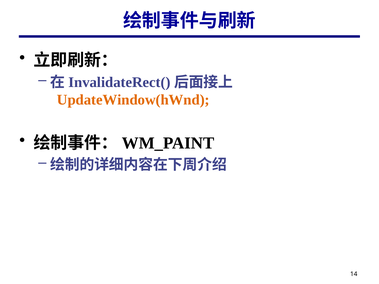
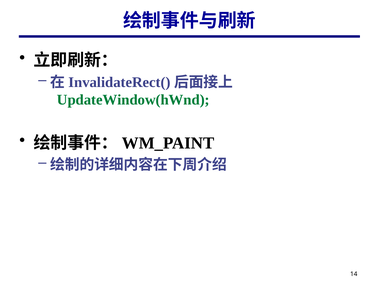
UpdateWindow(hWnd colour: orange -> green (133, 100)
